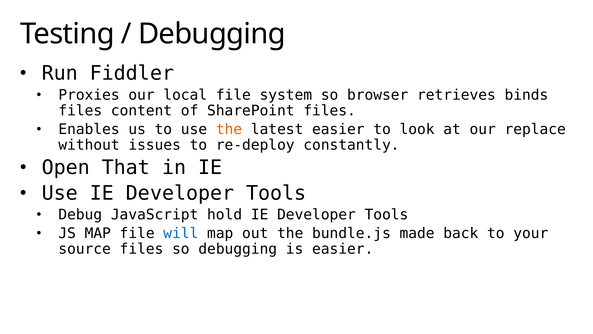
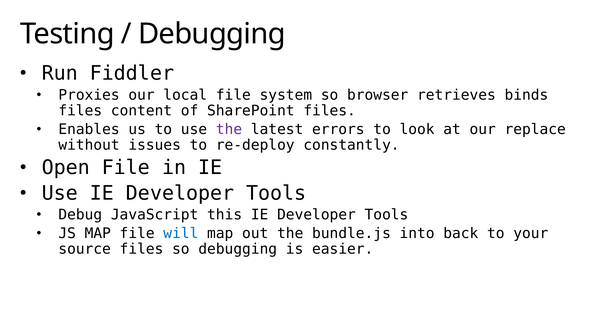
the colour: orange -> purple (229, 129)
latest easier: easier -> errors (338, 129)
Open That: That -> File (126, 167)
hold: hold -> this (225, 215)
made: made -> into (417, 233)
